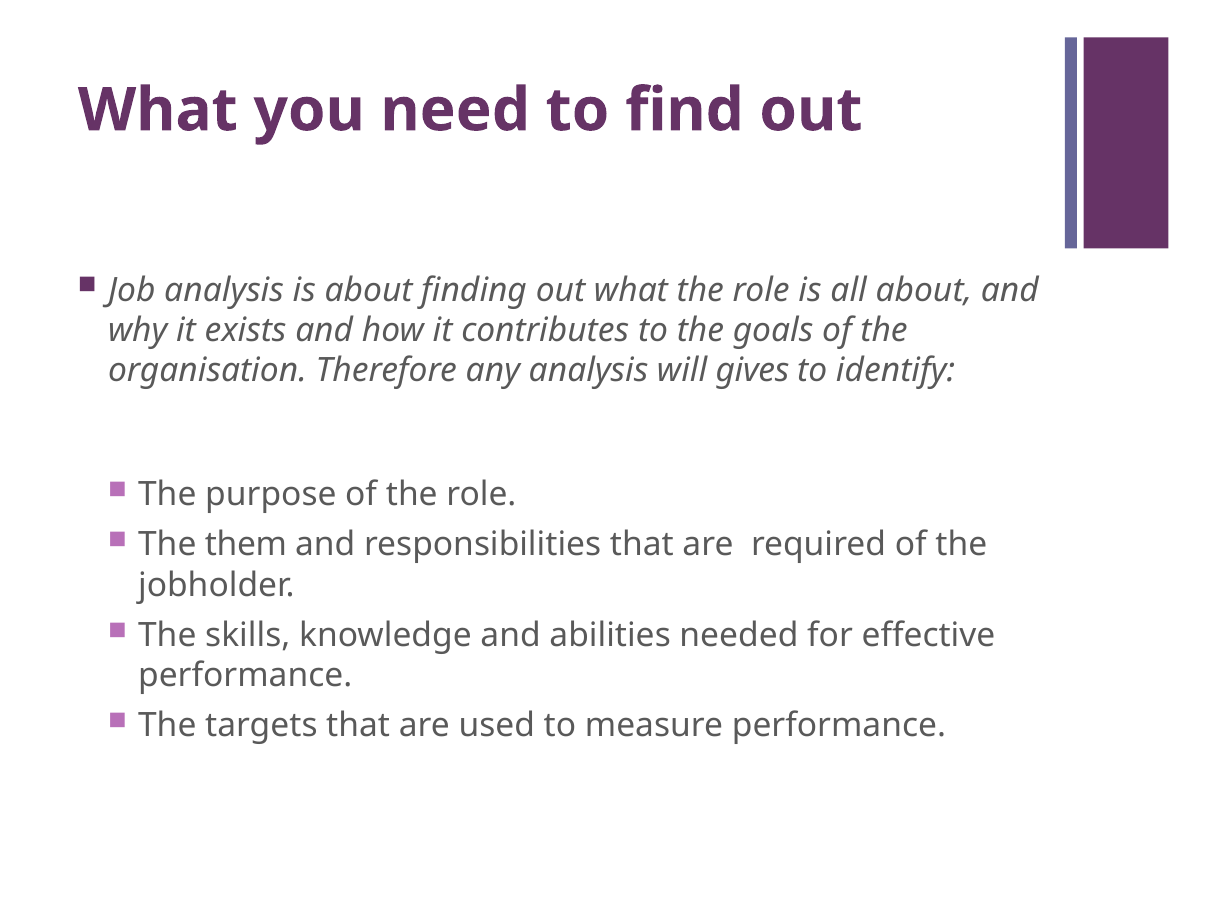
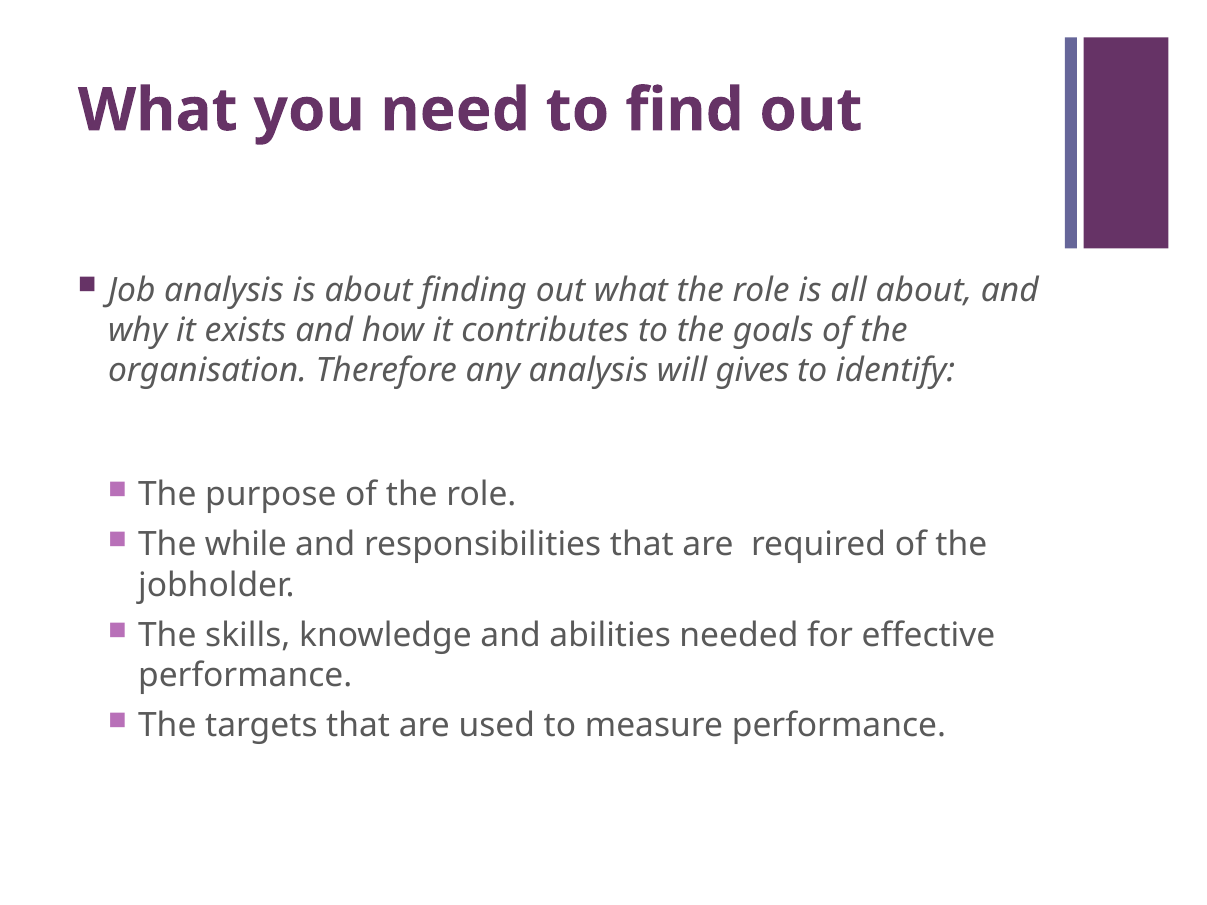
them: them -> while (246, 545)
